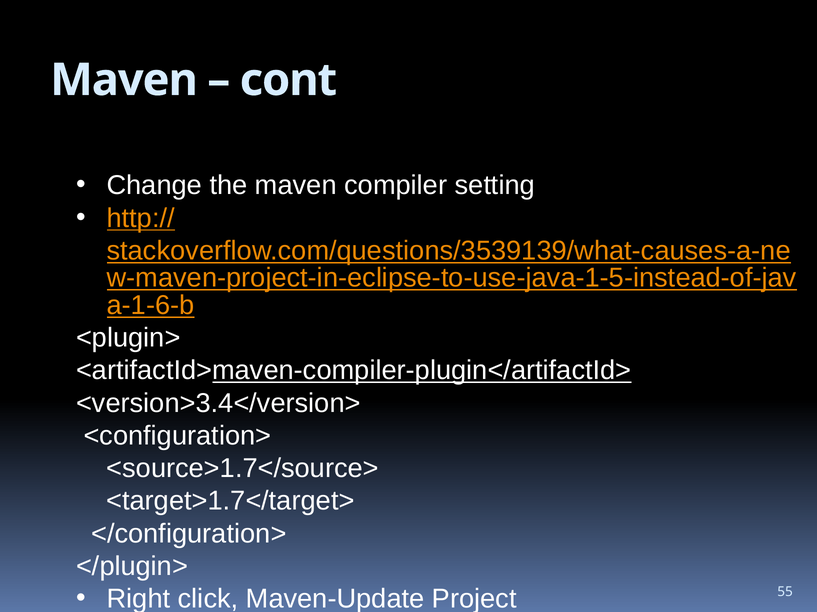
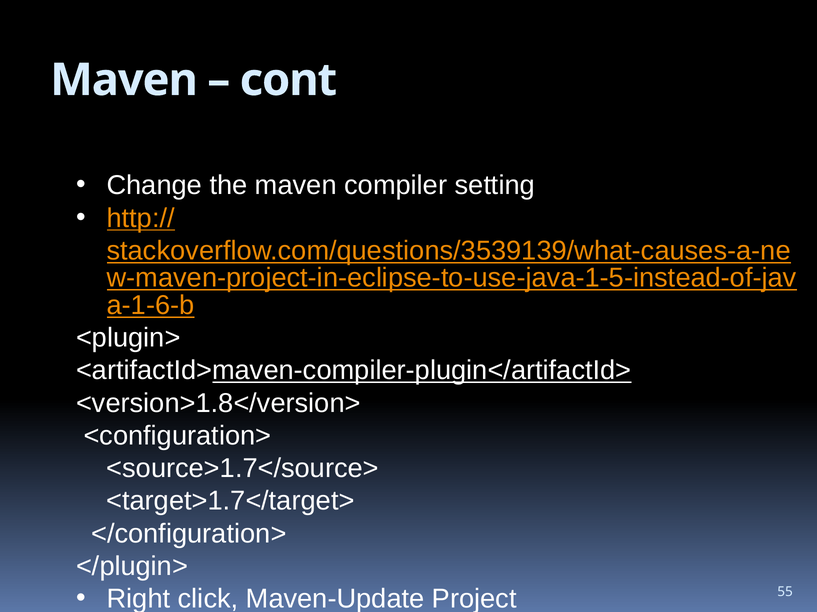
<version>3.4</version>: <version>3.4</version> -> <version>1.8</version> (218, 404)
